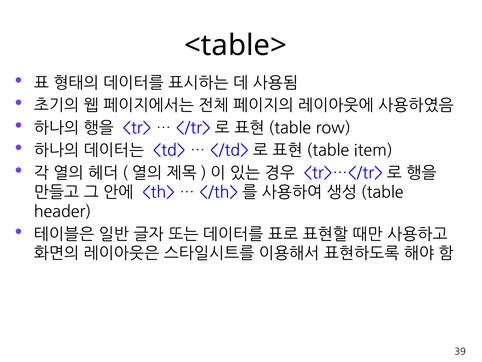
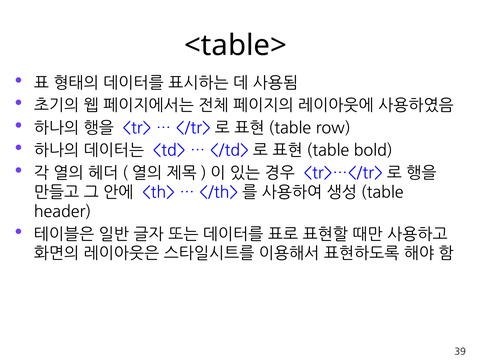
item: item -> bold (373, 150)
